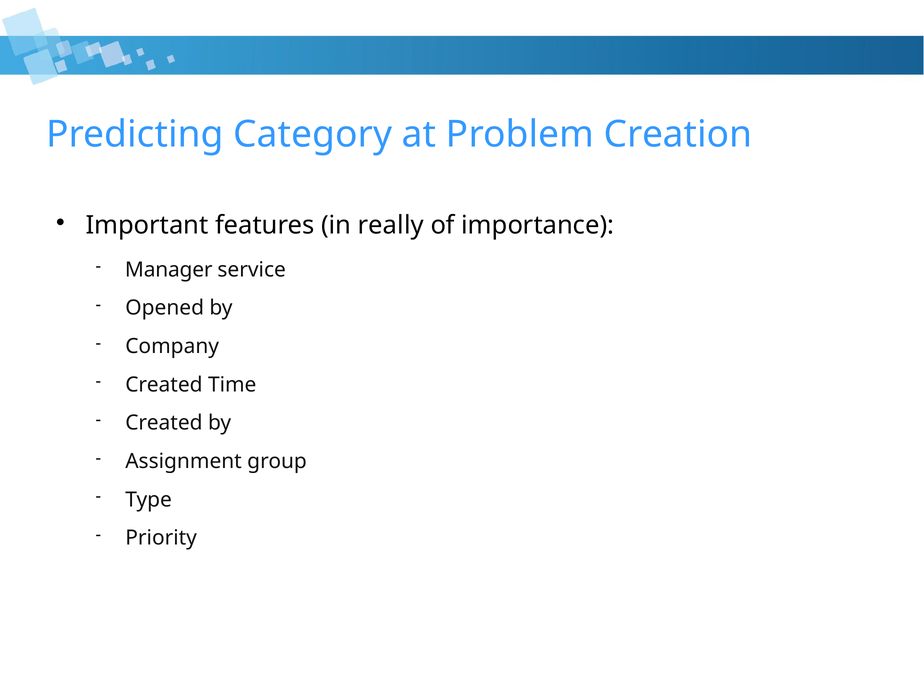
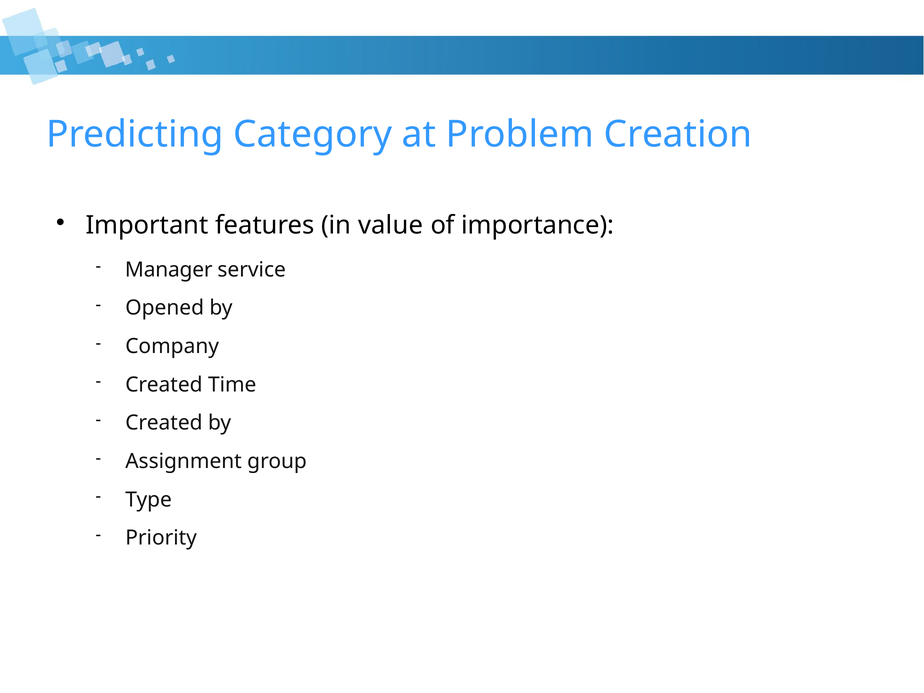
really: really -> value (391, 226)
